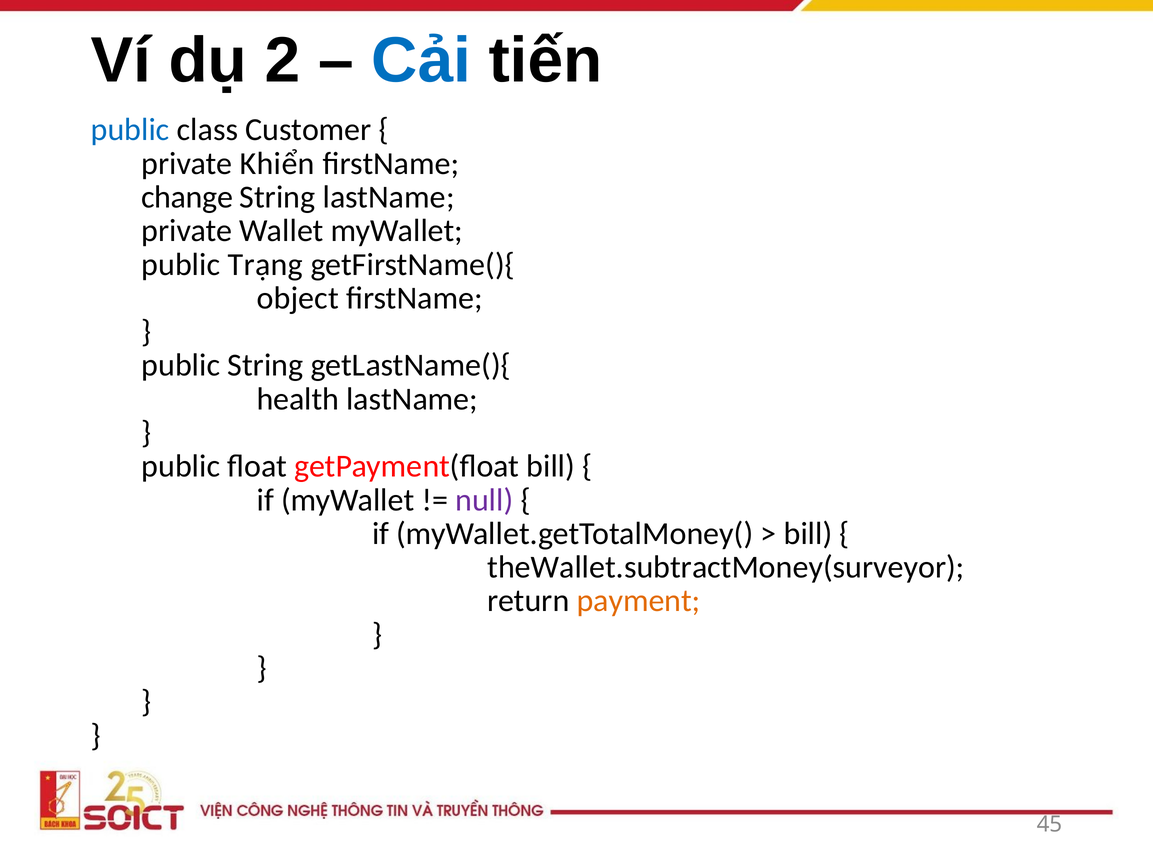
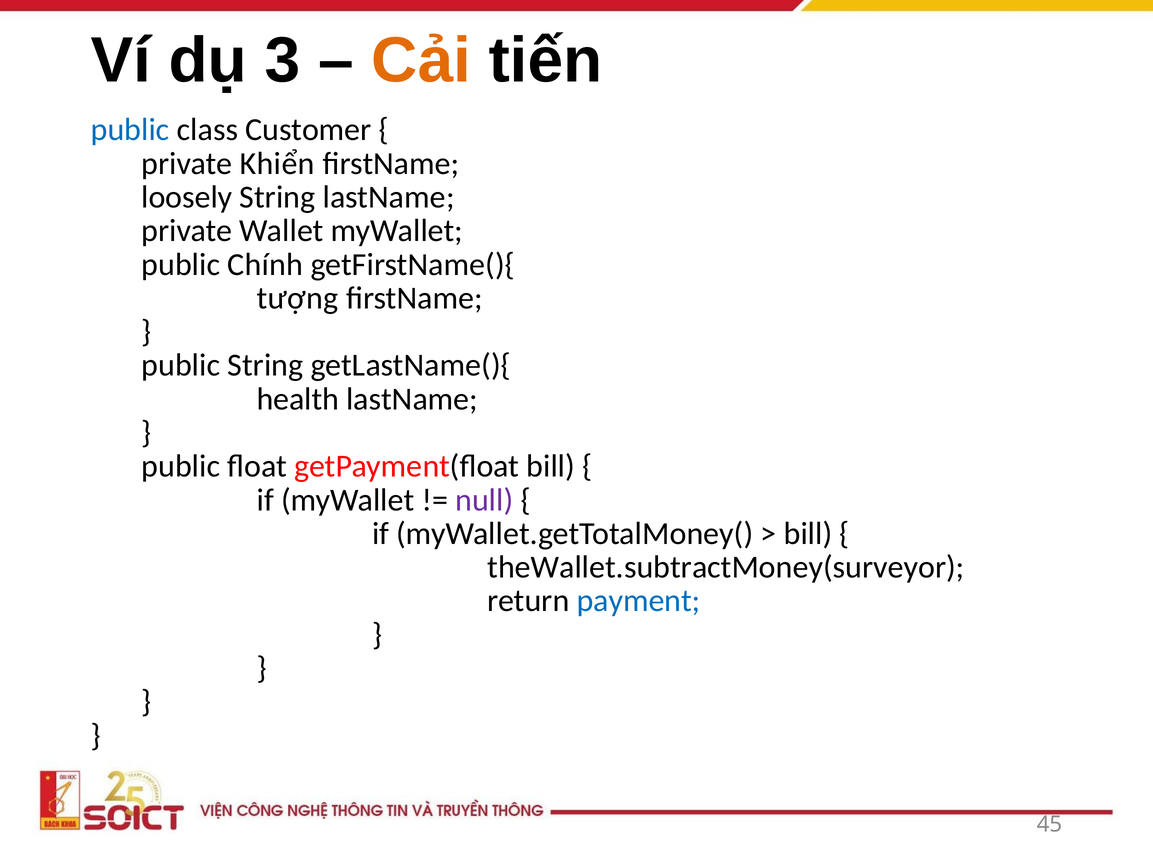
2: 2 -> 3 (283, 61)
Cải colour: blue -> orange (421, 61)
change: change -> loosely (187, 197)
Trạng: Trạng -> Chính (265, 264)
object: object -> tượng (298, 298)
payment colour: orange -> blue (639, 601)
